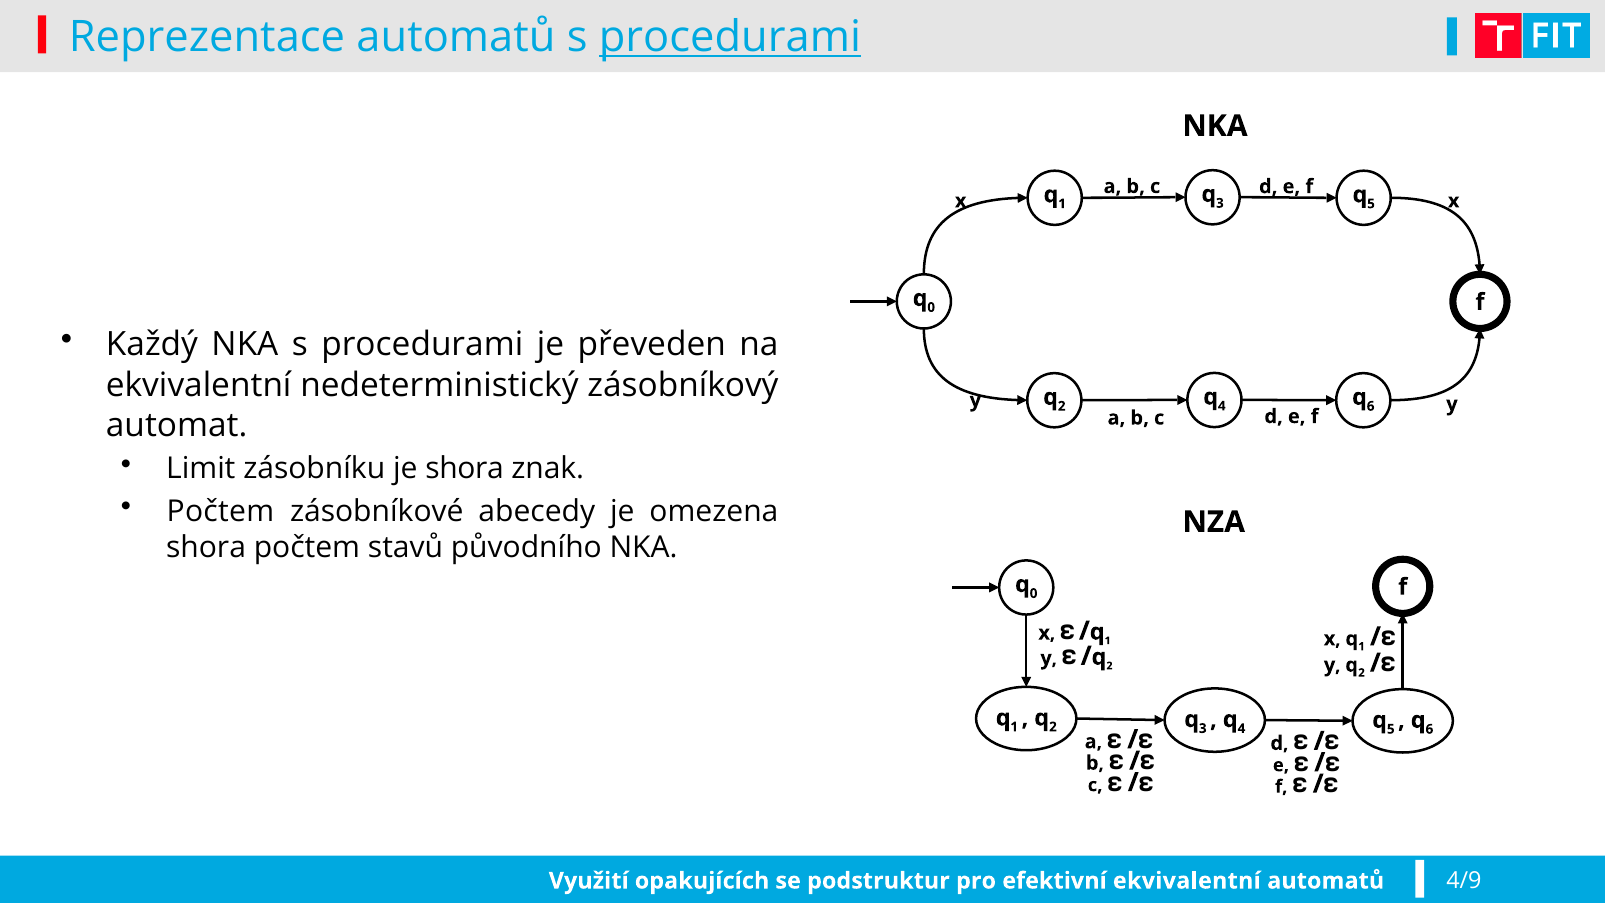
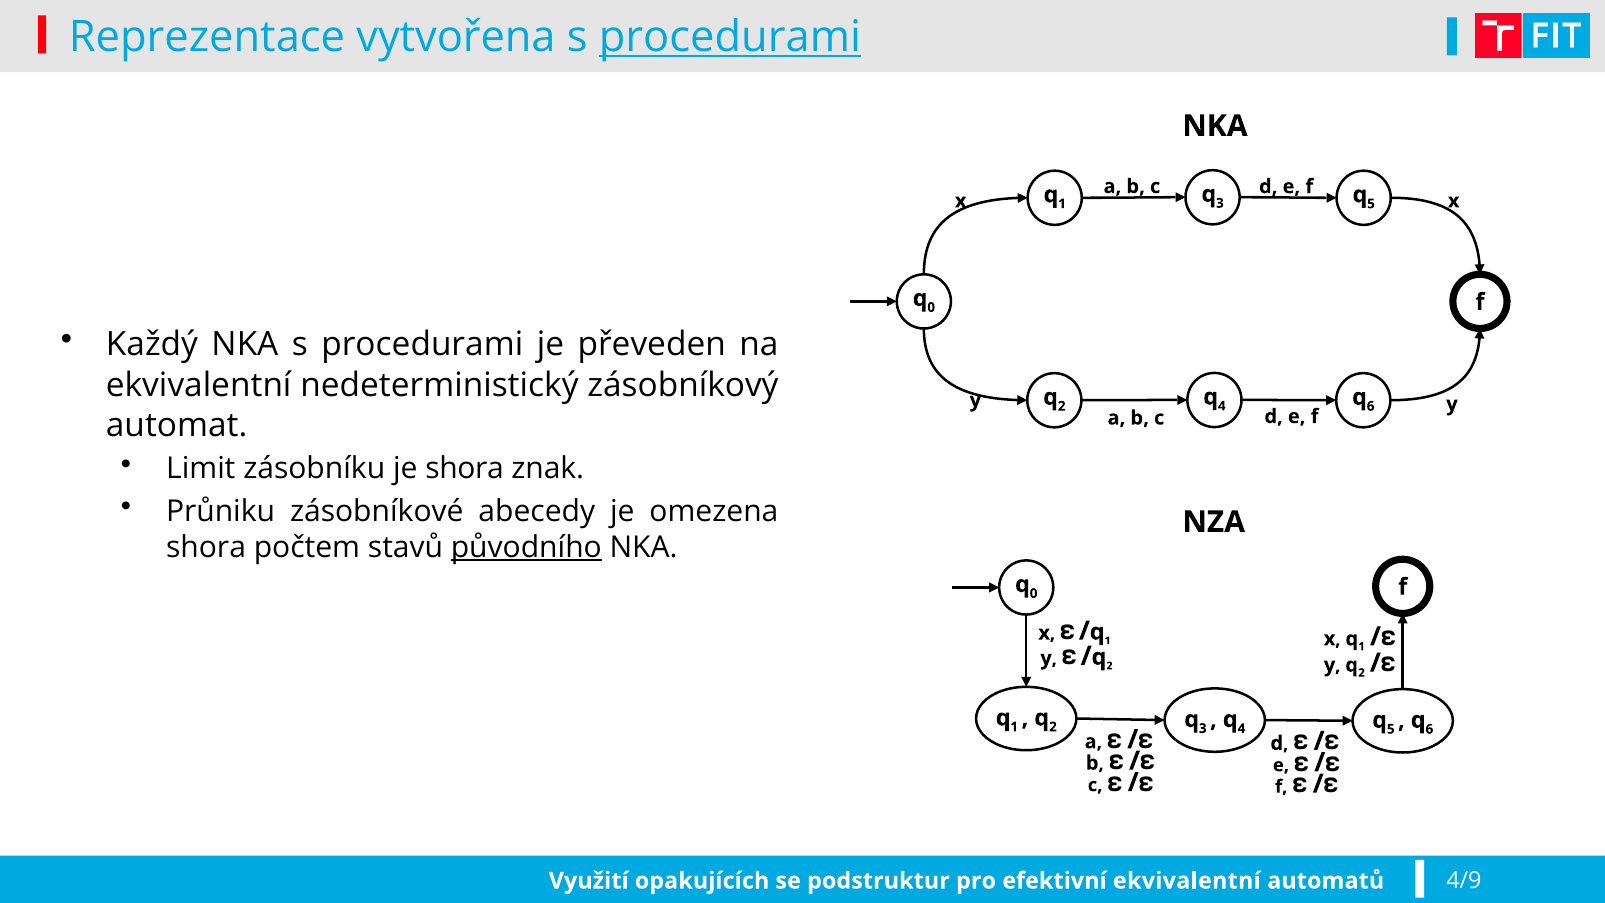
Reprezentace automatů: automatů -> vytvořena (456, 37)
Počtem: Počtem -> Průniku (221, 511)
původního underline: none -> present (526, 547)
